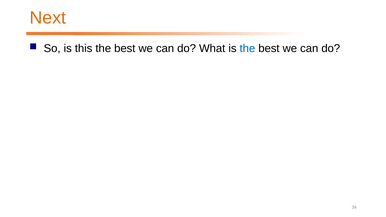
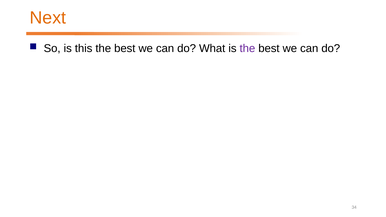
the colour: blue -> purple (247, 48)
